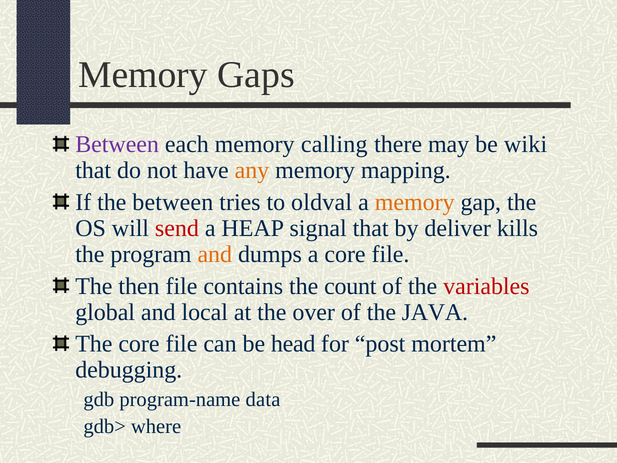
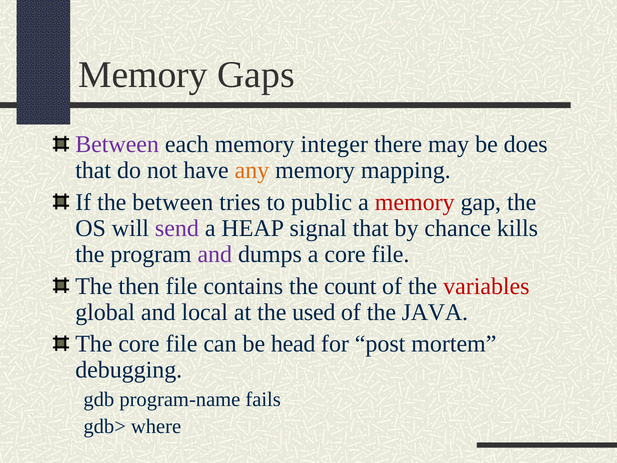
calling: calling -> integer (334, 144)
wiki: wiki -> does (526, 144)
oldval: oldval -> public (322, 202)
memory colour: orange -> red (415, 202)
send colour: red -> purple (177, 228)
deliver: deliver -> chance (458, 228)
and colour: orange -> purple (215, 254)
over: over -> used (314, 312)
data: data -> fails (263, 399)
